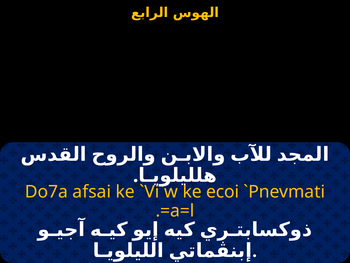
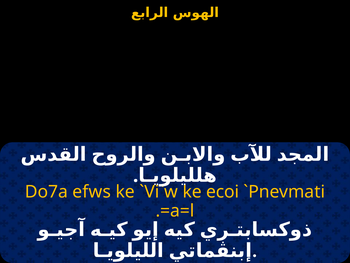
afsai: afsai -> efws (92, 192)
